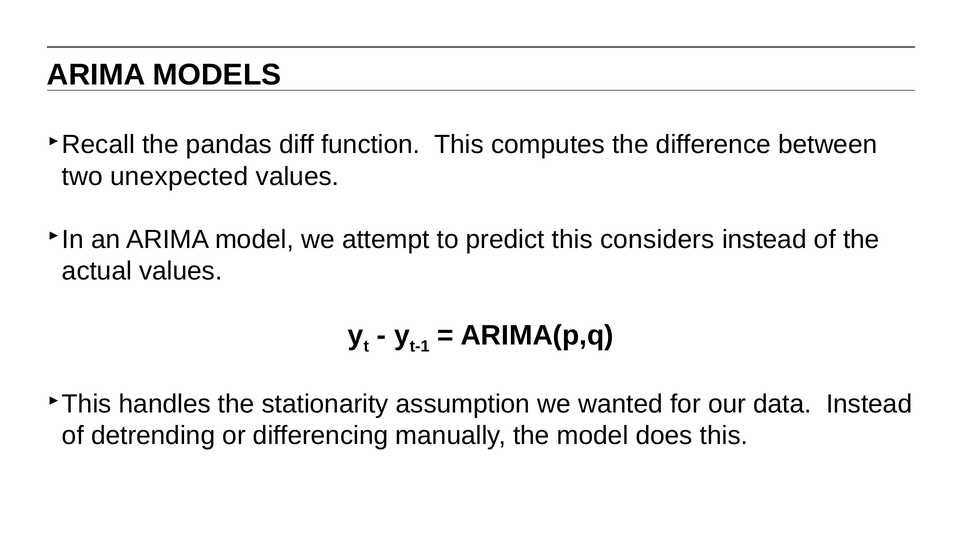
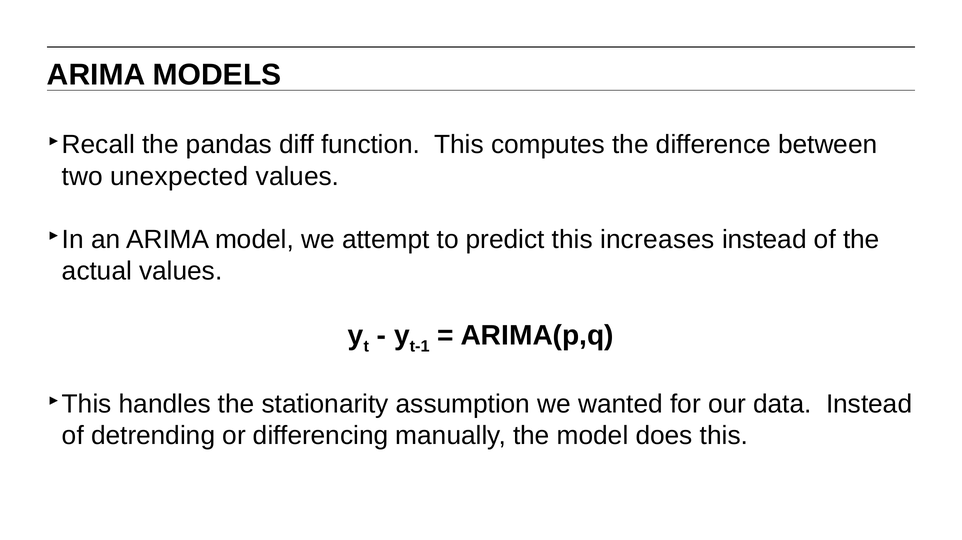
considers: considers -> increases (657, 240)
